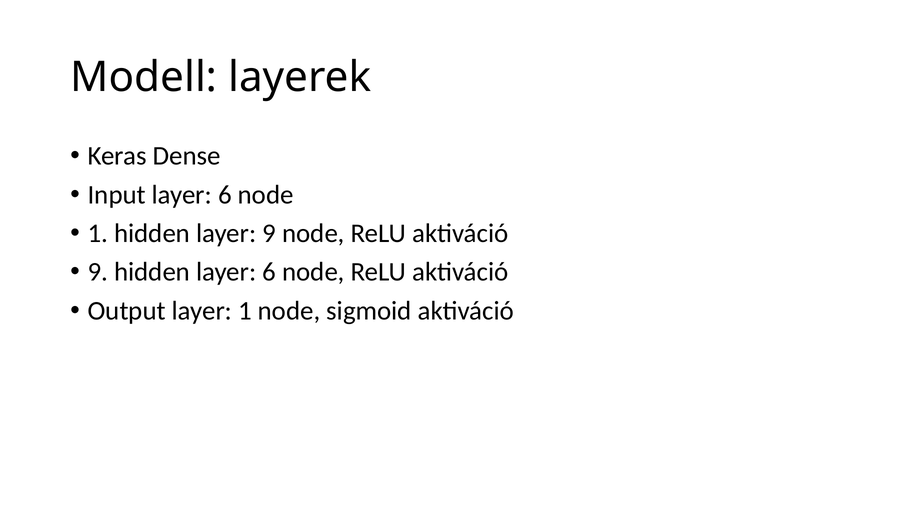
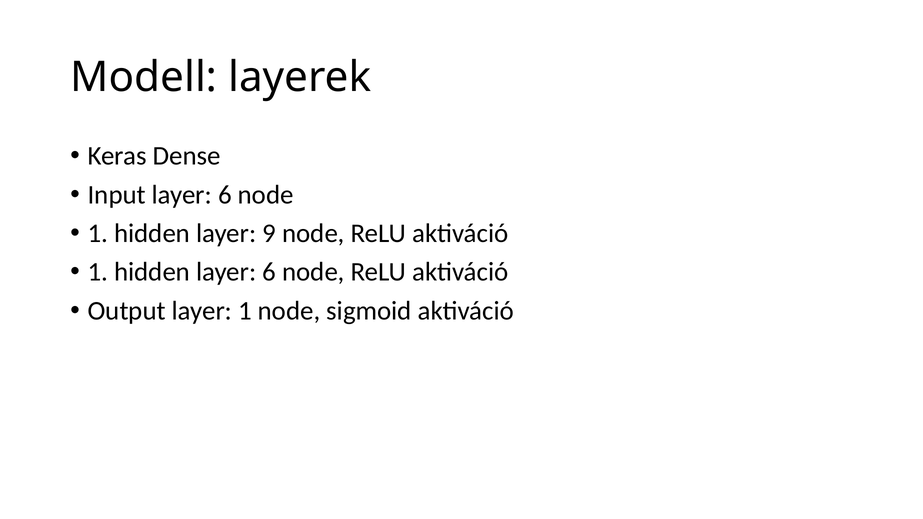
9: 9 -> 1 (98, 272)
